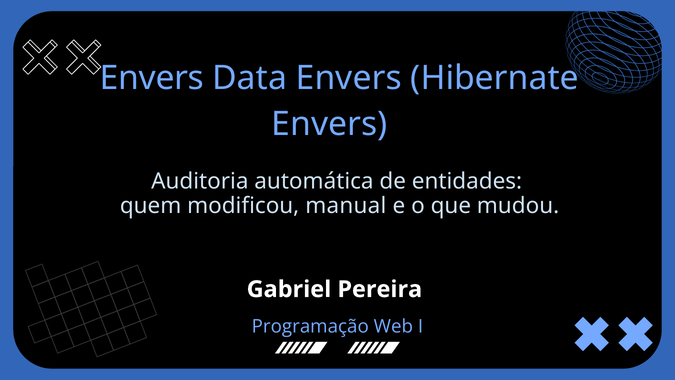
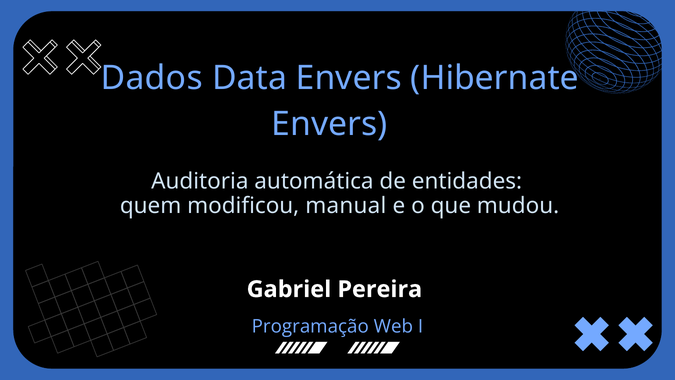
Envers: Envers -> Dados (152, 78)
